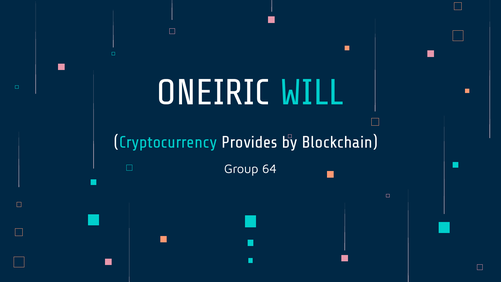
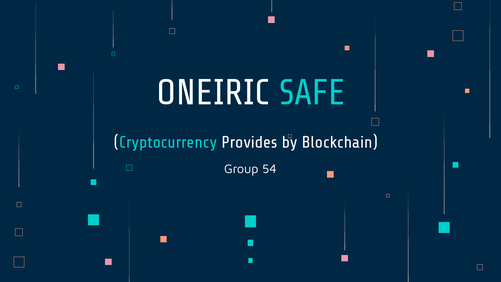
WILL: WILL -> SAFE (312, 93)
64: 64 -> 54 (269, 169)
